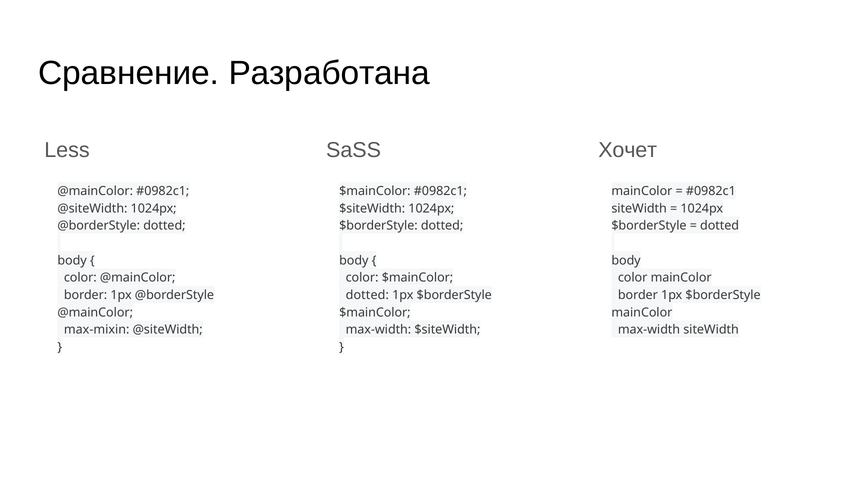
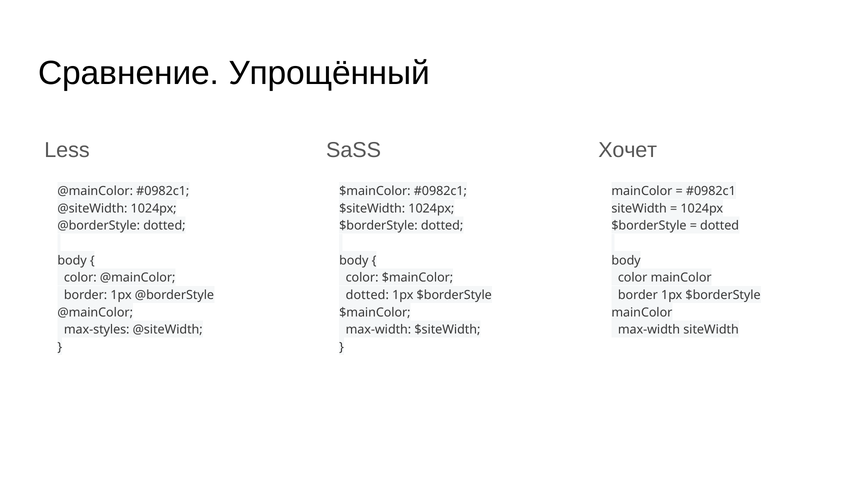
Разработана: Разработана -> Упрощённый (329, 73)
max-mixin: max-mixin -> max-styles (97, 330)
